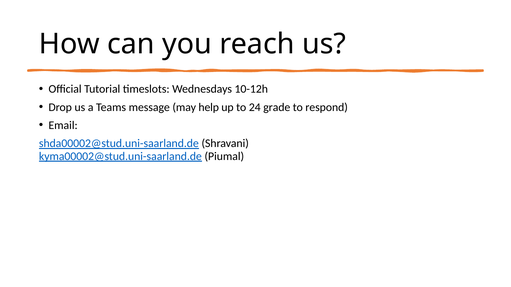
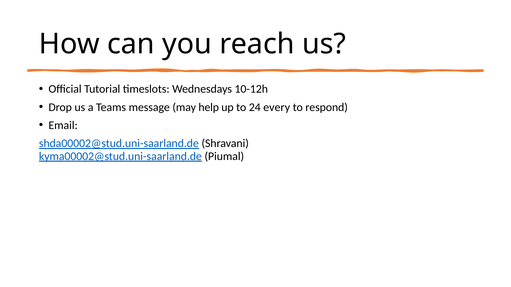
grade: grade -> every (277, 107)
